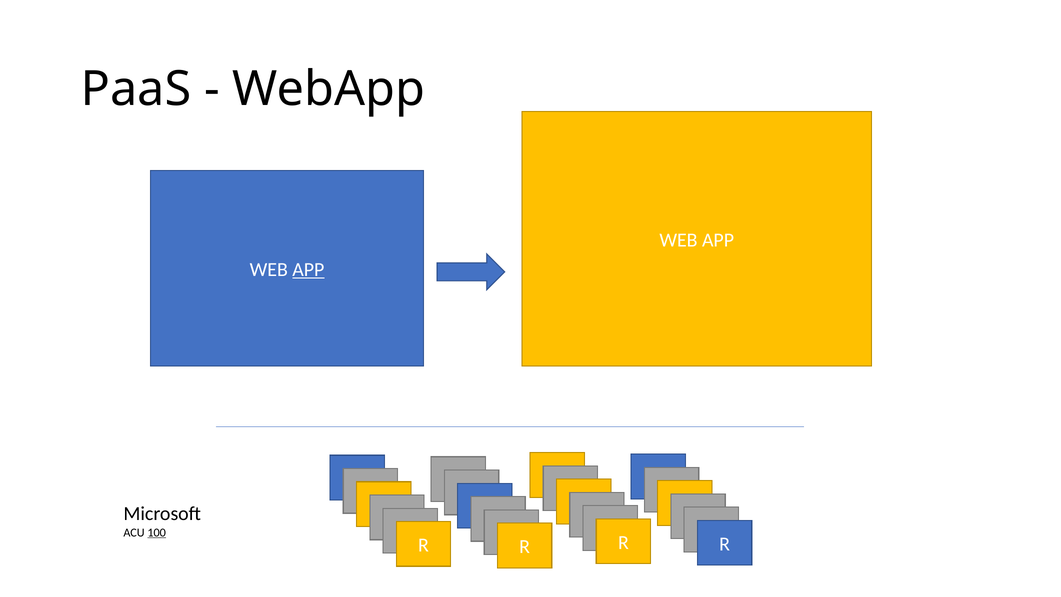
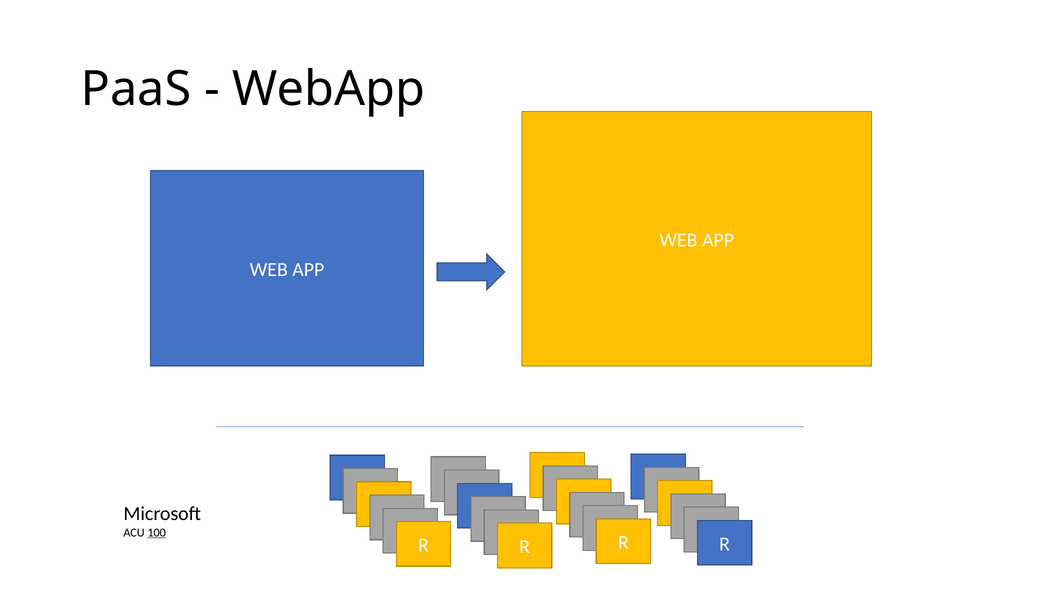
APP underline: present -> none (308, 269)
